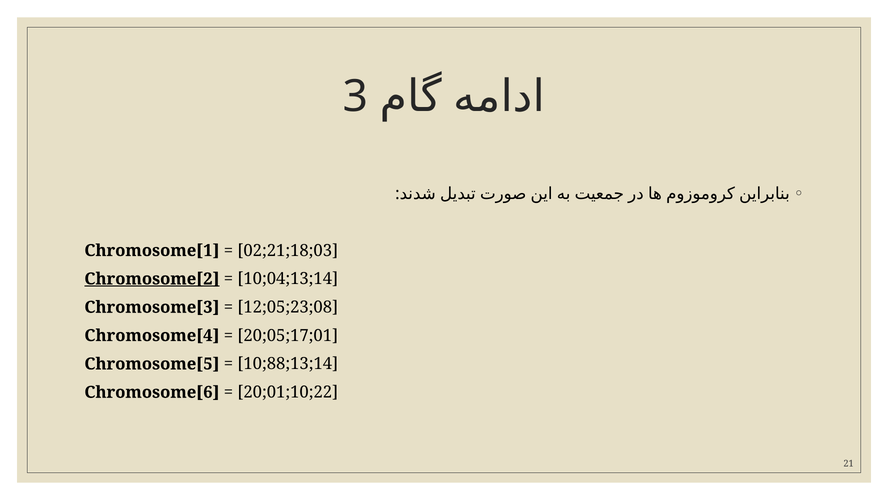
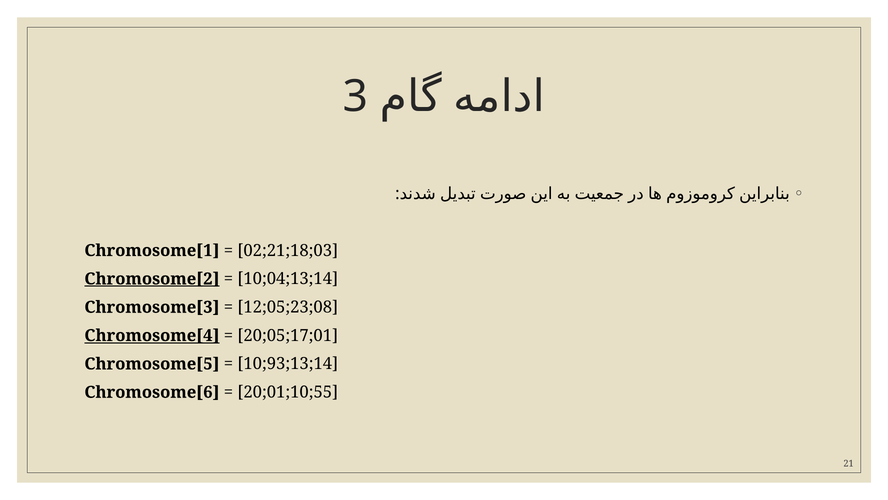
Chromosome[4 underline: none -> present (152, 335)
10;88;13;14: 10;88;13;14 -> 10;93;13;14 (288, 364)
20;01;10;22: 20;01;10;22 -> 20;01;10;55 (288, 392)
